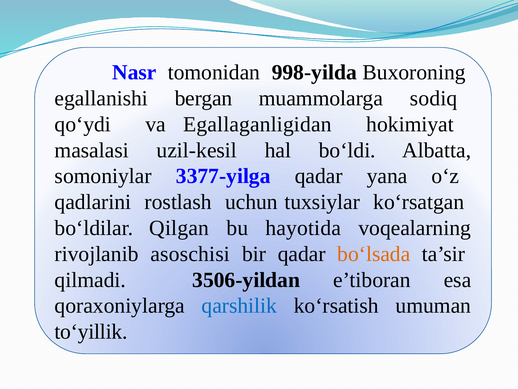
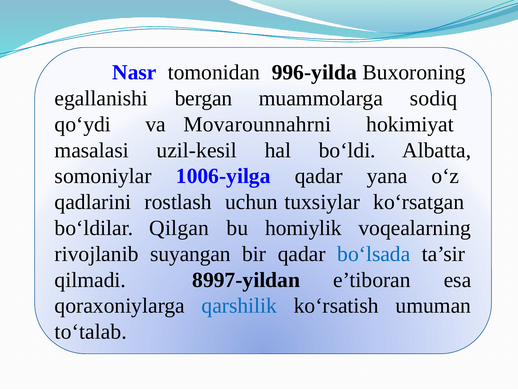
998-yilda: 998-yilda -> 996-yilda (314, 72)
Egallaganligidan: Egallaganligidan -> Movarounnahrni (257, 124)
3377-yilga: 3377-yilga -> 1006-yilga (223, 176)
hayotida: hayotida -> homiylik (303, 228)
asoschisi: asoschisi -> suyangan (190, 254)
bo‘lsada colour: orange -> blue (374, 254)
3506-yildan: 3506-yildan -> 8997-yildan (246, 280)
to‘yillik: to‘yillik -> to‘talab (91, 331)
